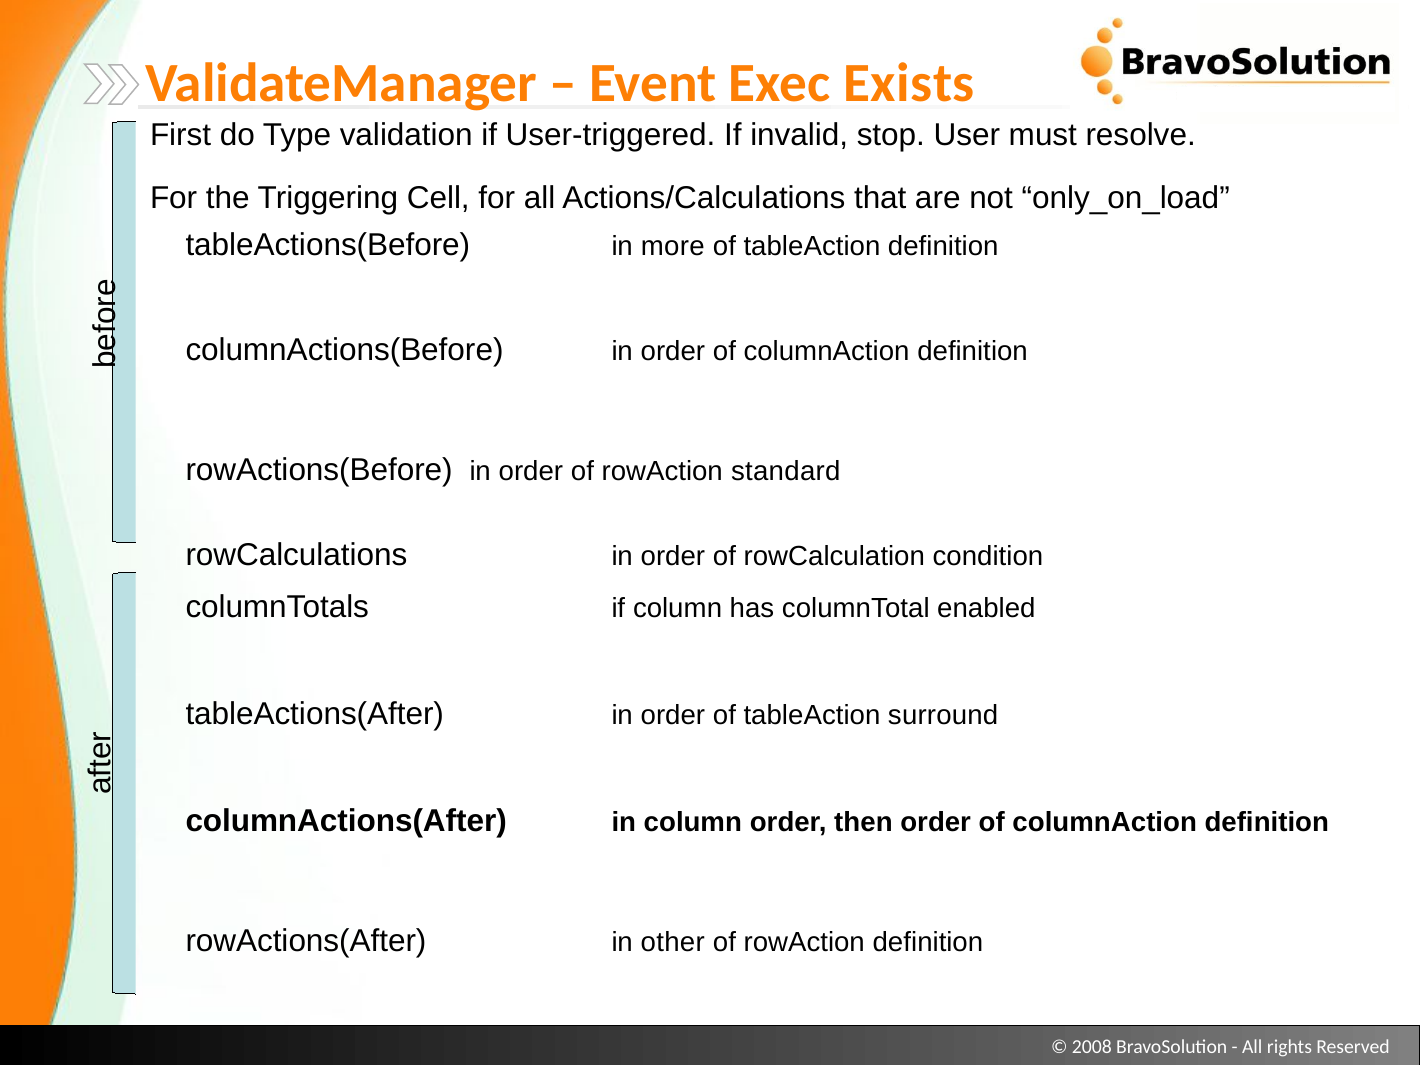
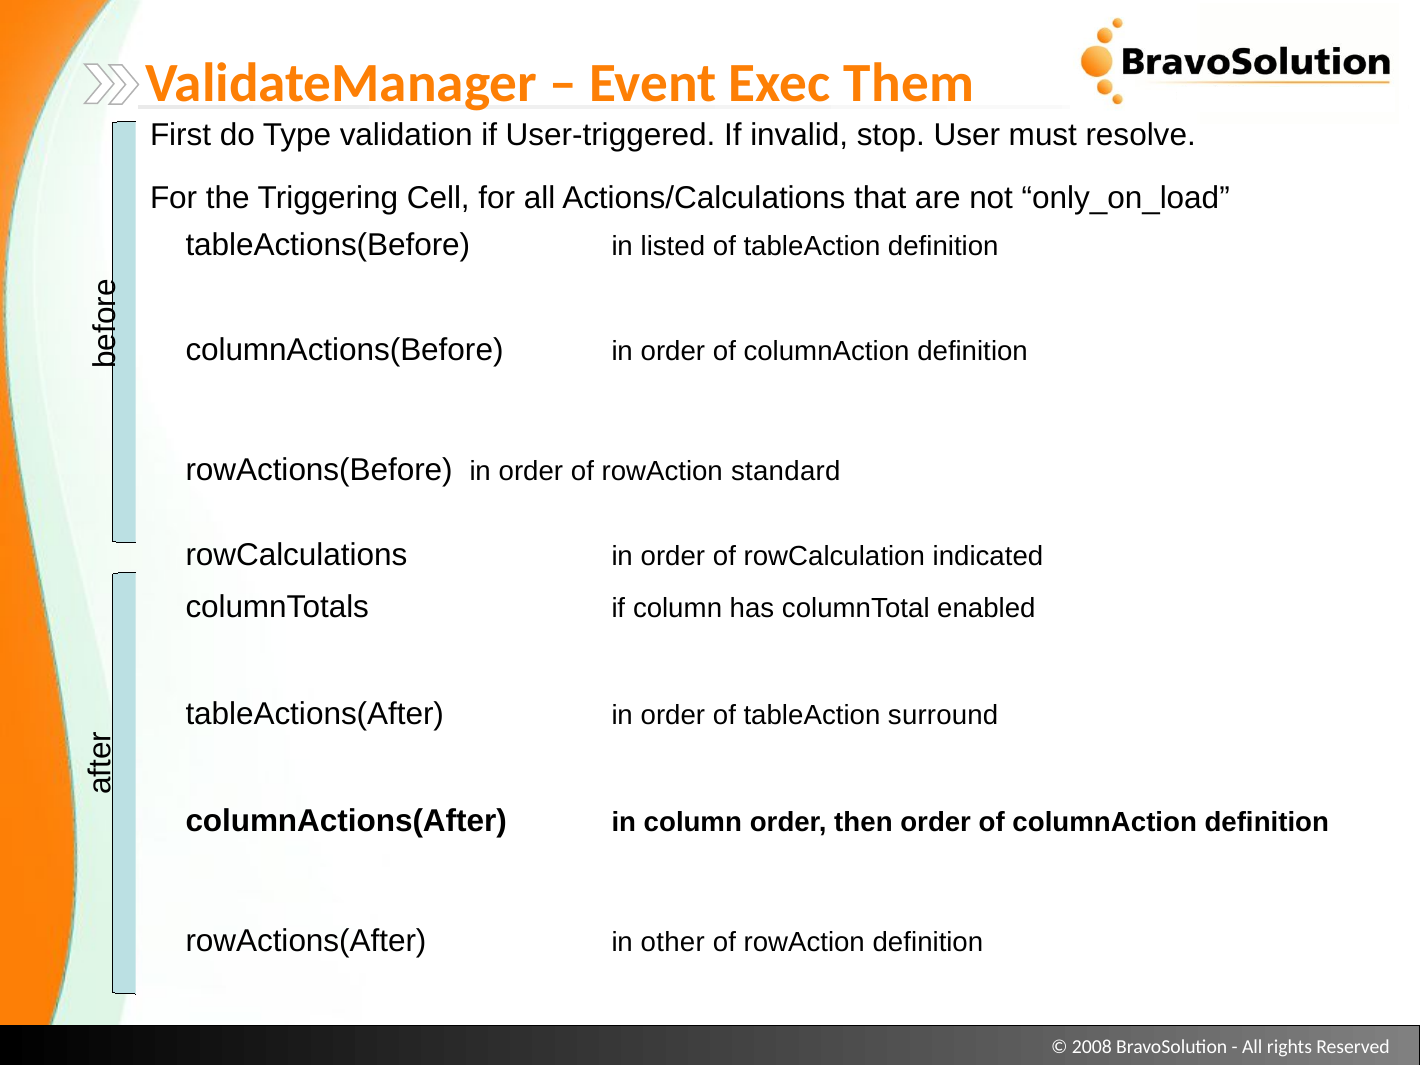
Exists: Exists -> Them (909, 83)
more: more -> listed (673, 247)
condition: condition -> indicated (988, 557)
